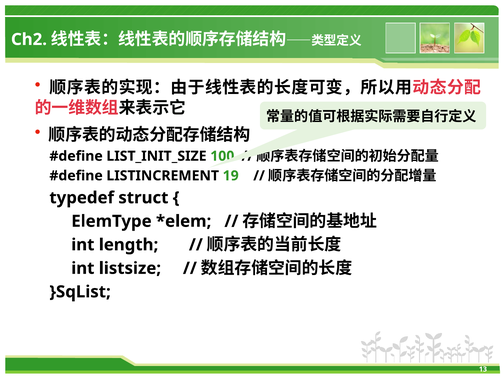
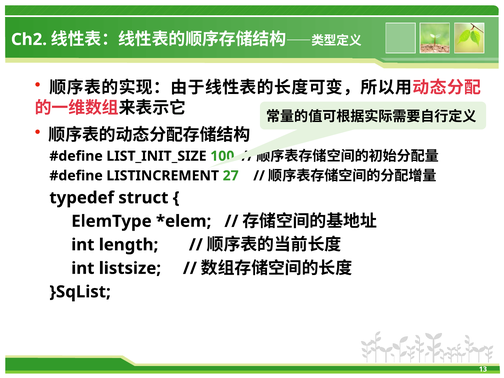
19: 19 -> 27 (231, 176)
